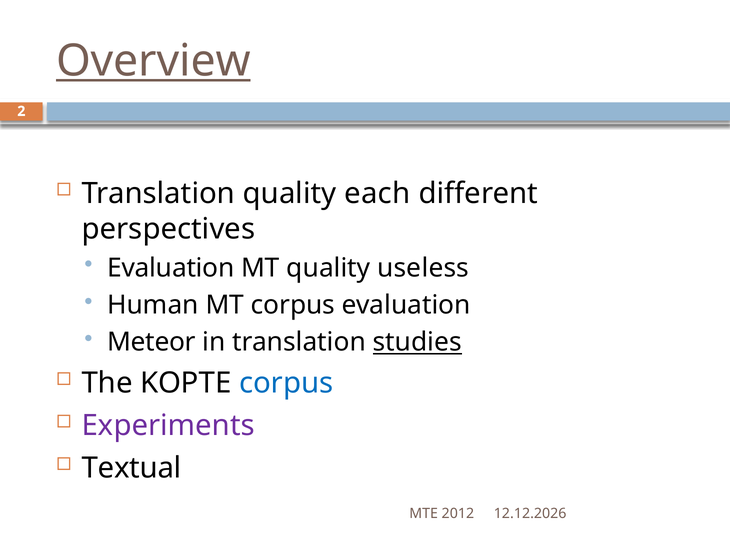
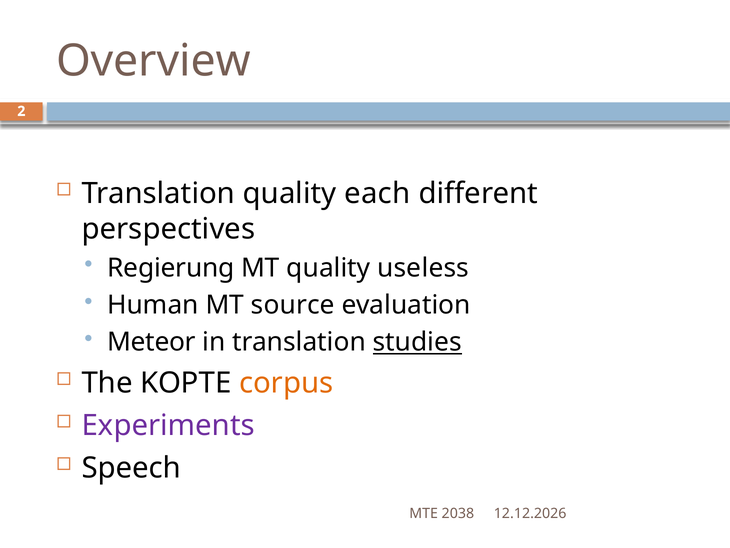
Overview underline: present -> none (153, 61)
Evaluation: Evaluation -> Regierung (171, 268)
MT corpus: corpus -> source (293, 305)
corpus colour: blue -> orange (286, 383)
Textual: Textual -> Speech (131, 467)
2012: 2012 -> 2038 (458, 513)
